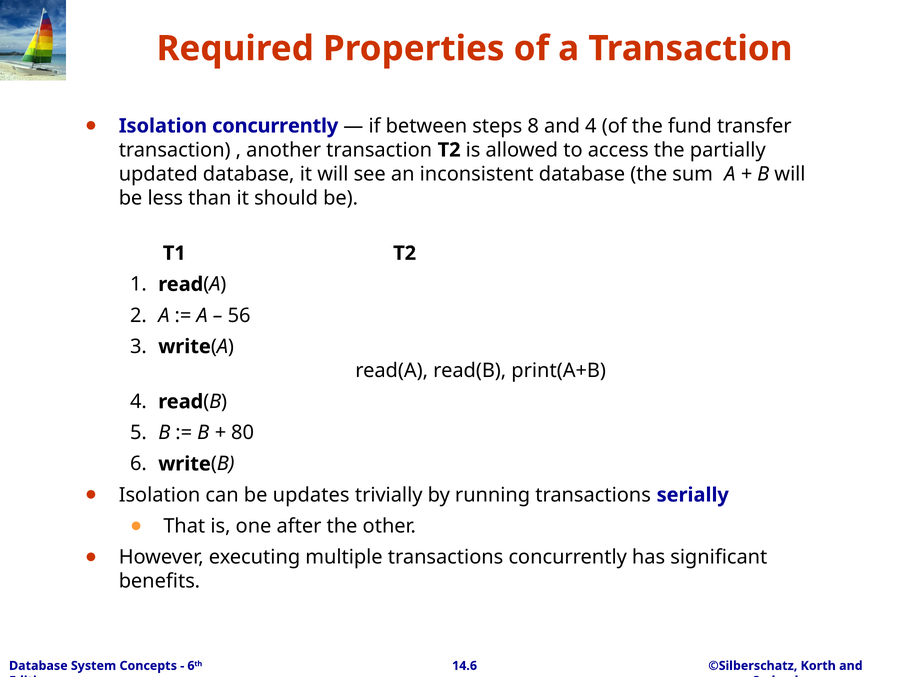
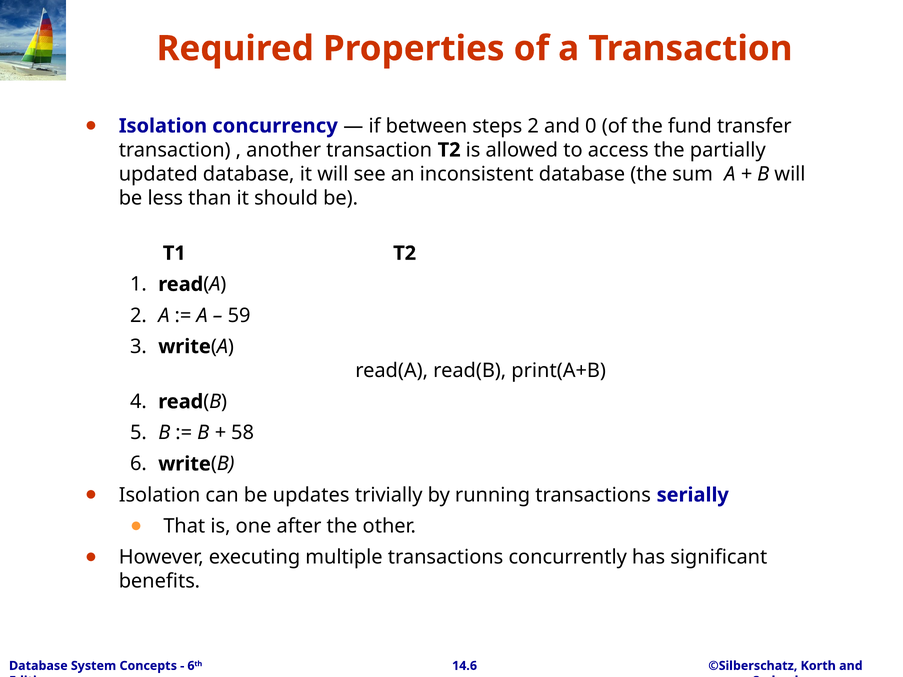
Isolation concurrently: concurrently -> concurrency (275, 126)
steps 8: 8 -> 2 (533, 126)
and 4: 4 -> 0 (591, 126)
56: 56 -> 59 (239, 316)
80: 80 -> 58 (243, 433)
